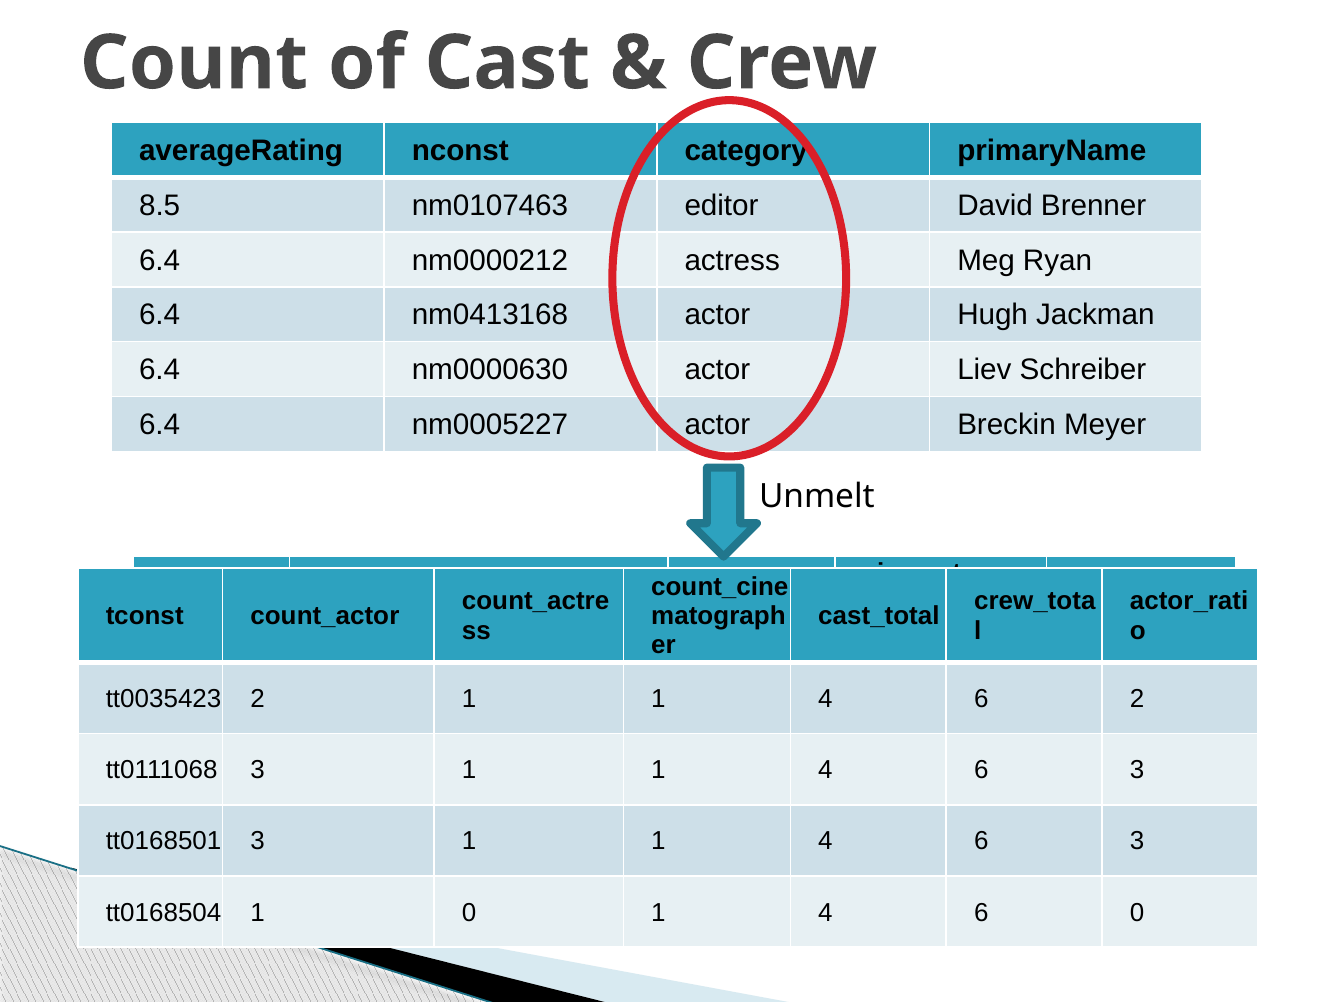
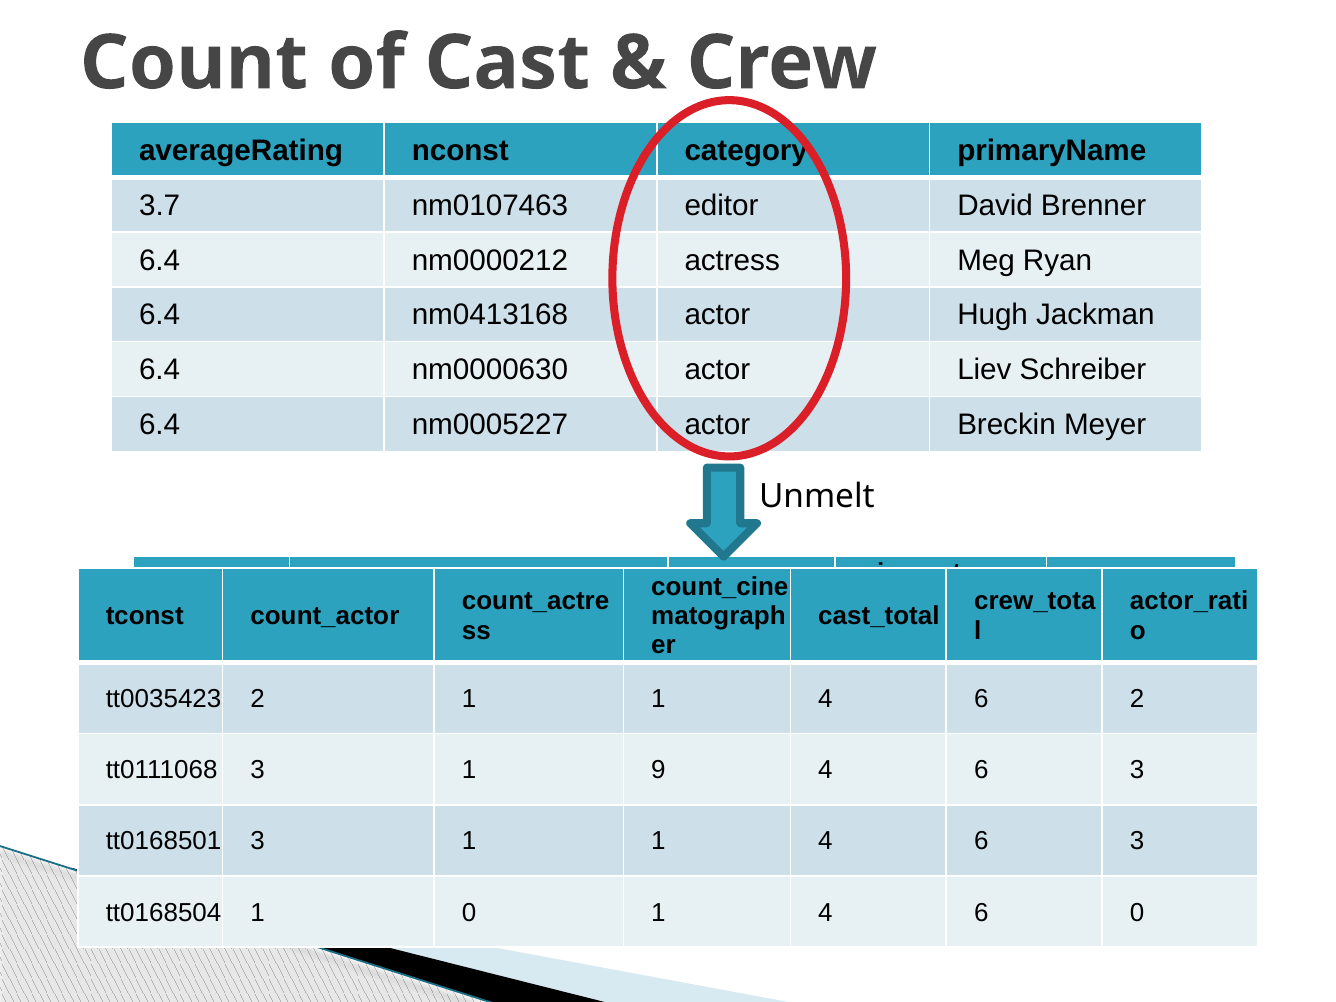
8.5: 8.5 -> 3.7 (160, 206)
1: 1 -> 9 (658, 770)
